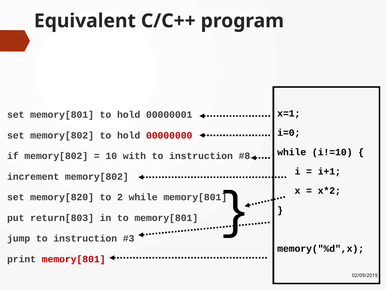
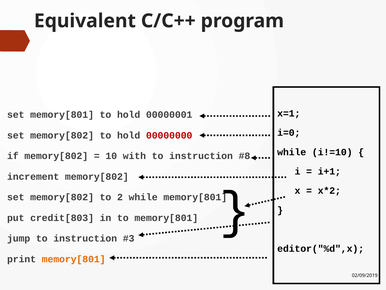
memory[820: memory[820 -> memory[802 (62, 197)
return[803: return[803 -> credit[803 (62, 217)
memory("%d",x: memory("%d",x -> editor("%d",x (321, 248)
memory[801 colour: red -> orange (74, 259)
